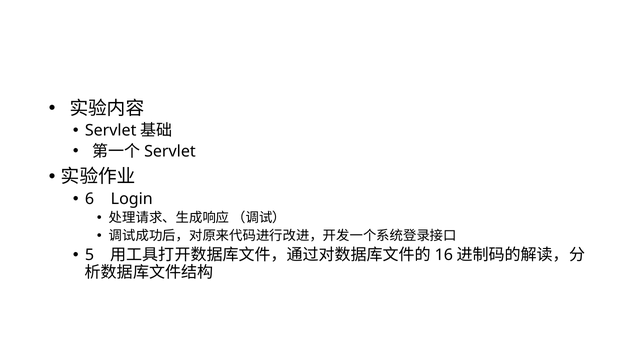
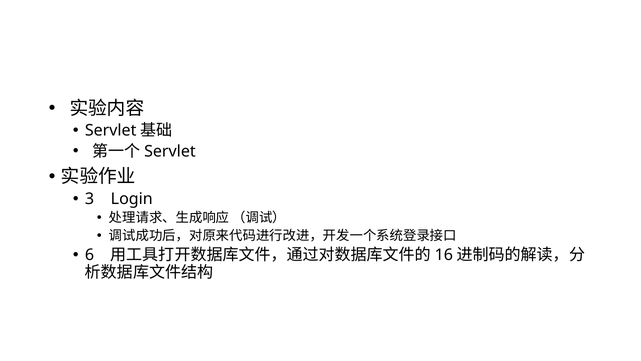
6: 6 -> 3 (90, 199)
5: 5 -> 6 (90, 255)
